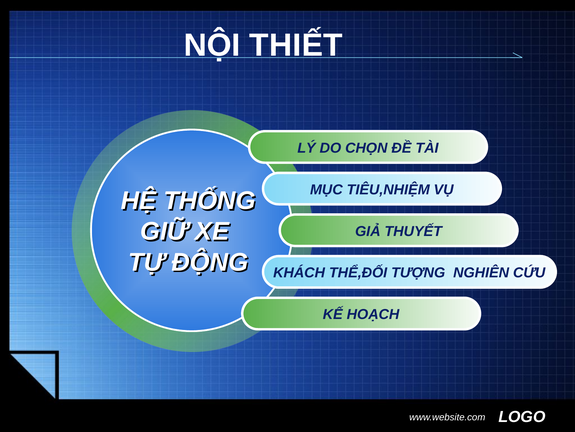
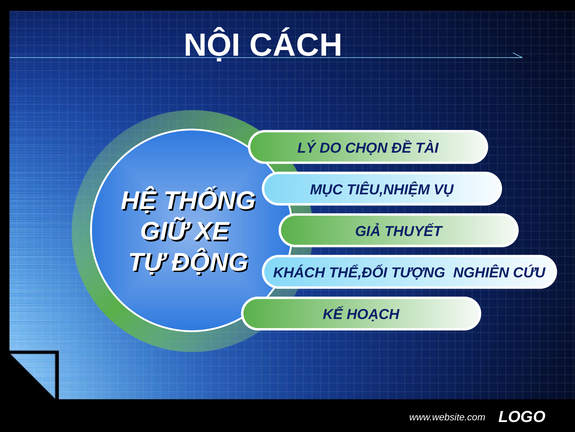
THIẾT: THIẾT -> CÁCH (296, 45)
